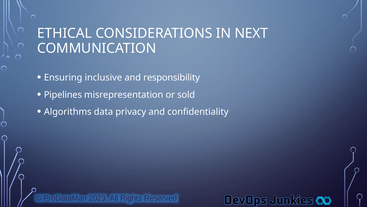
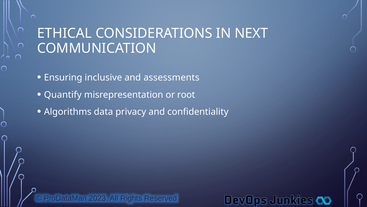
responsibility: responsibility -> assessments (171, 77)
Pipelines: Pipelines -> Quantify (63, 94)
sold: sold -> root (186, 94)
